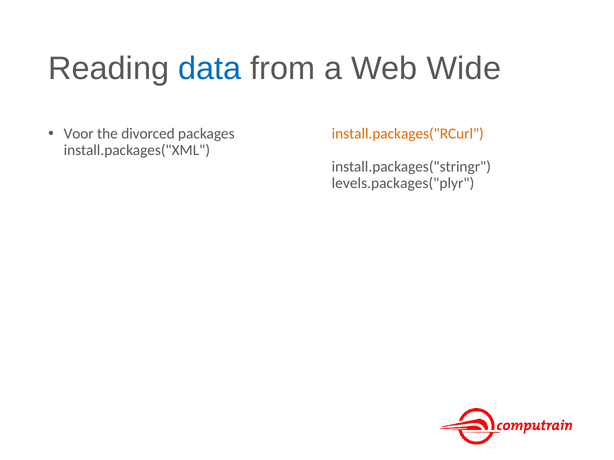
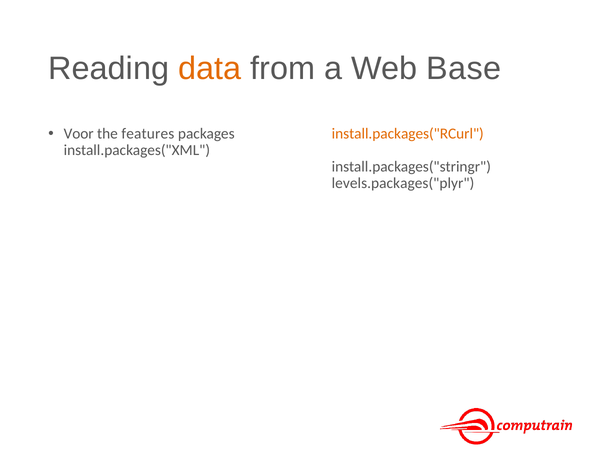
data colour: blue -> orange (210, 69)
Wide: Wide -> Base (464, 69)
divorced: divorced -> features (148, 134)
